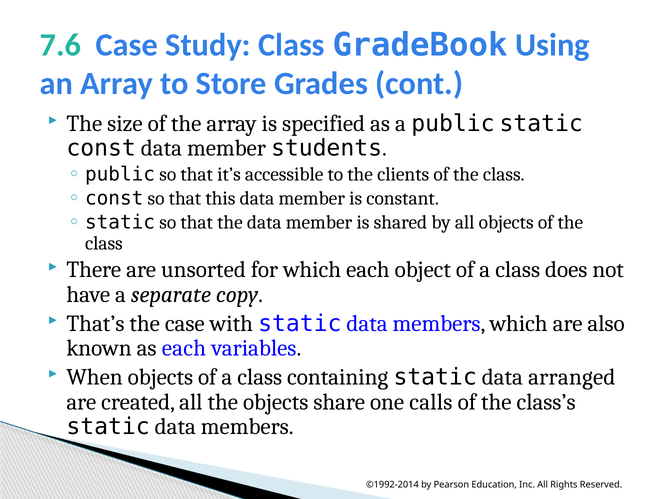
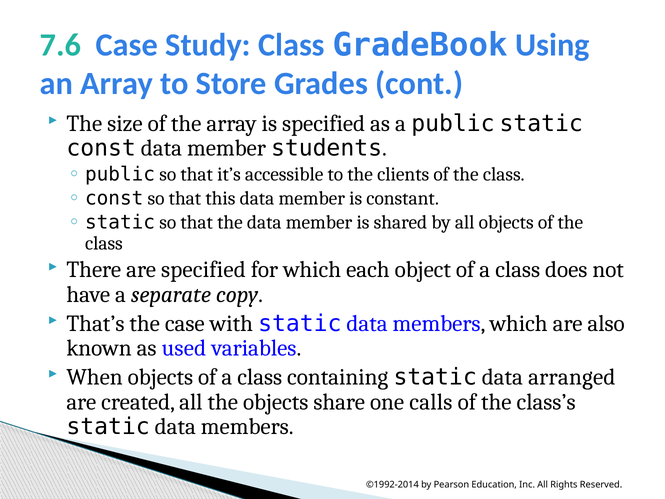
are unsorted: unsorted -> specified (203, 270)
as each: each -> used (184, 348)
